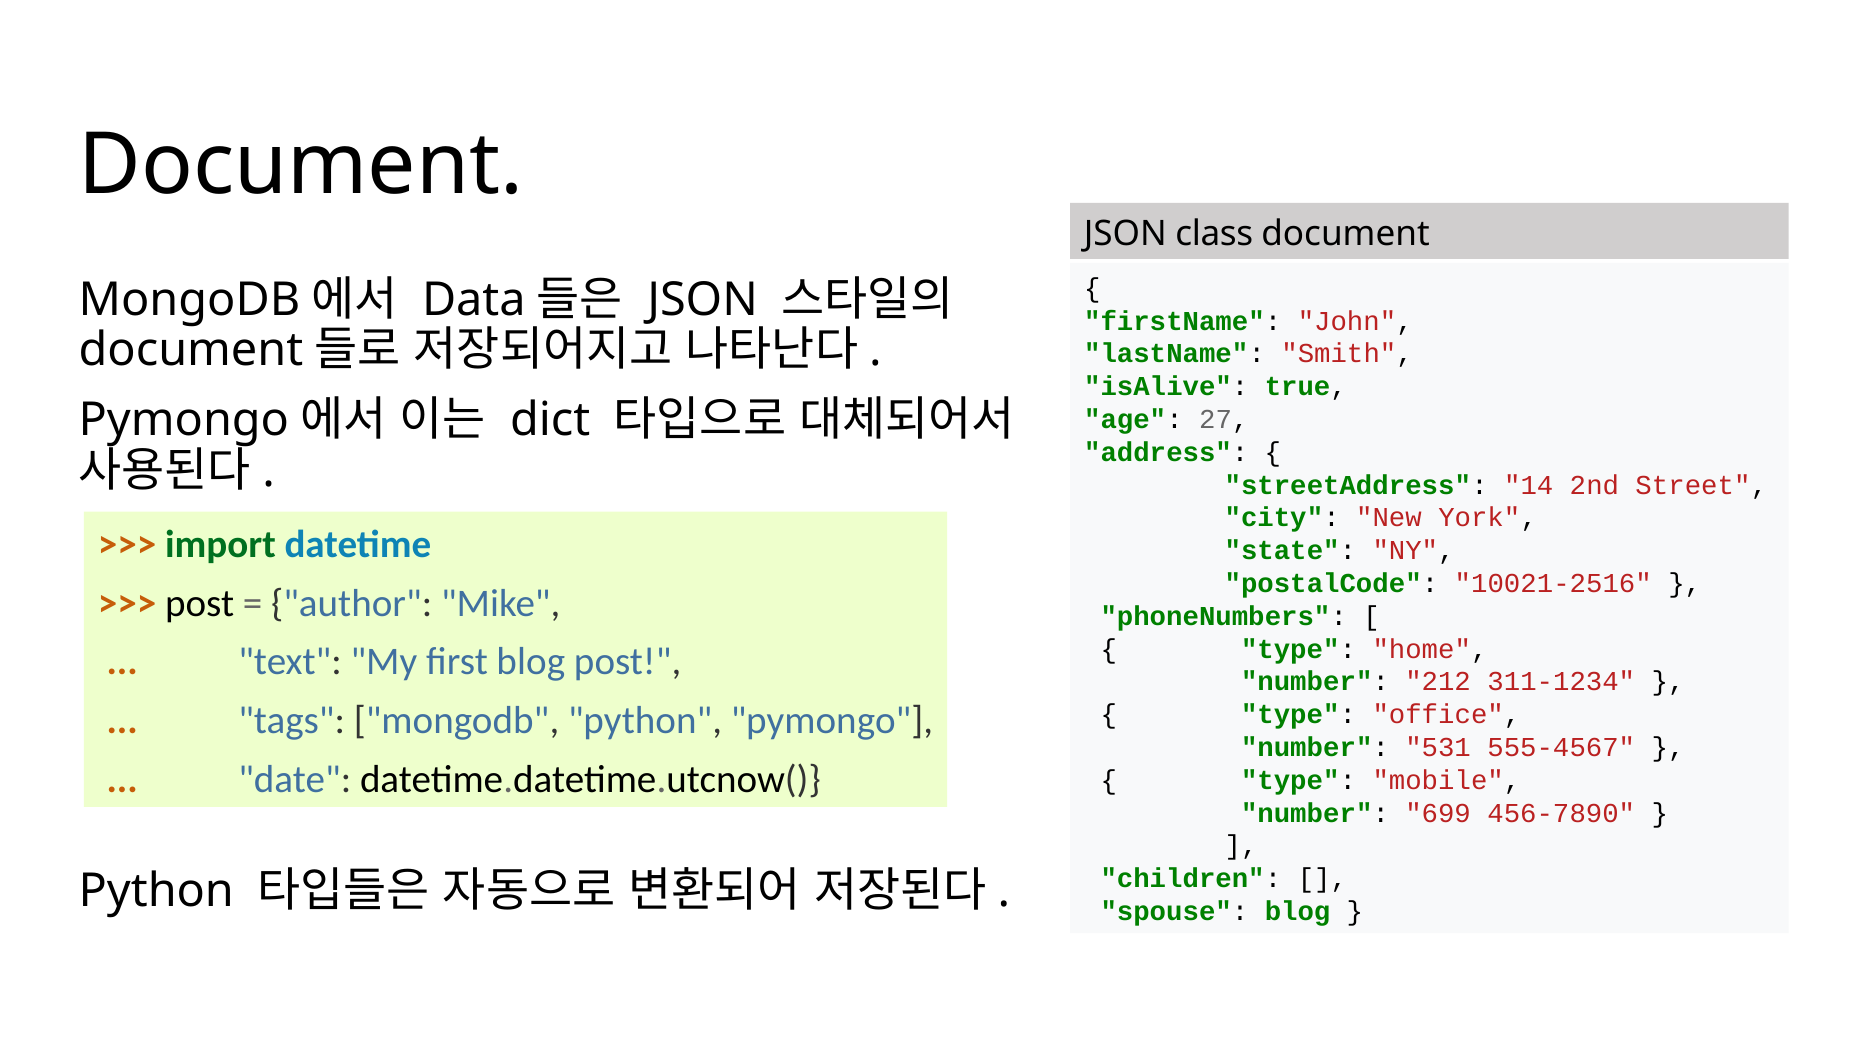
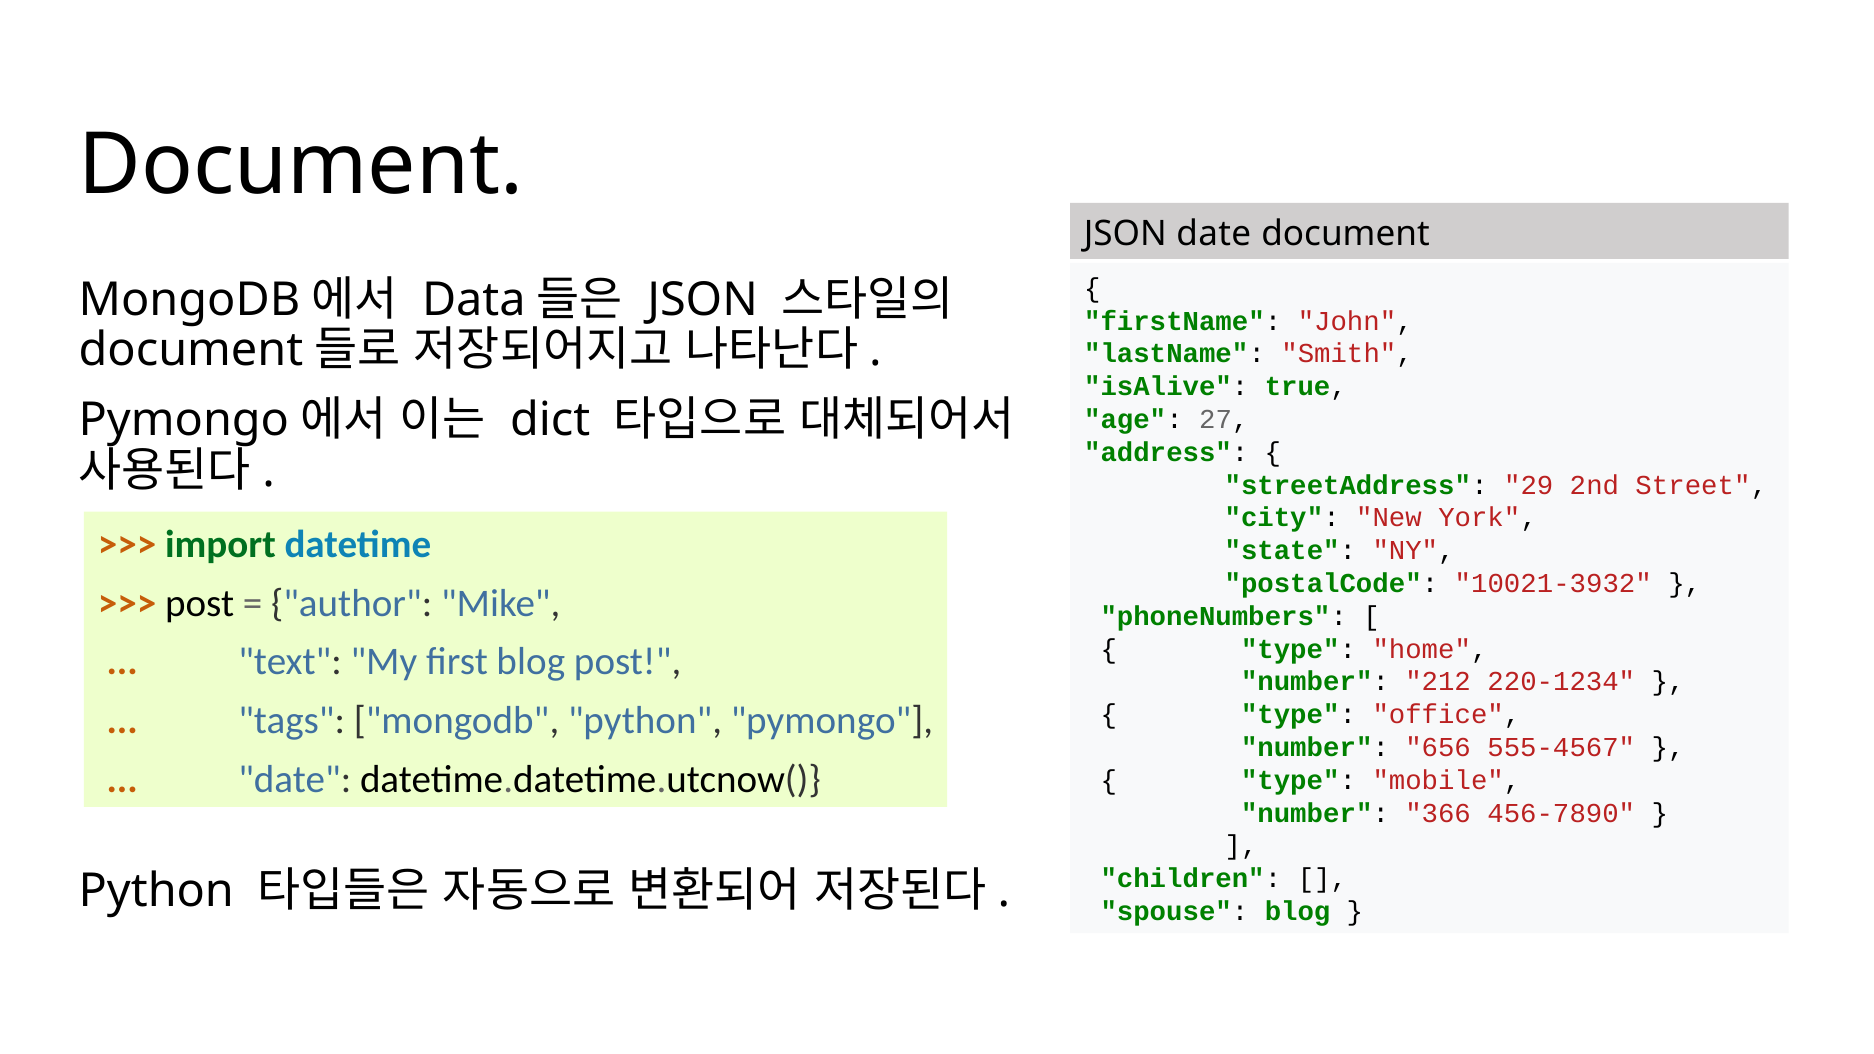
JSON class: class -> date (1214, 233)
14: 14 -> 29 (1529, 485)
10021-2516: 10021-2516 -> 10021-3932 (1553, 584)
311-1234: 311-1234 -> 220-1234 (1561, 682)
531: 531 -> 656 (1438, 748)
699: 699 -> 366 (1438, 813)
